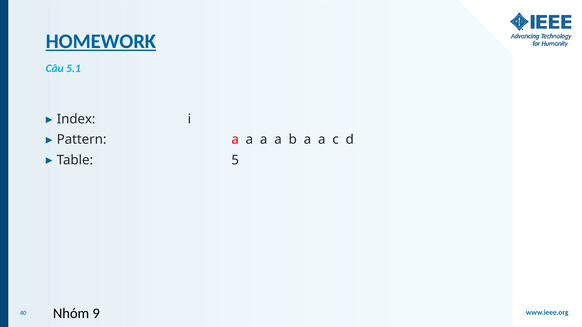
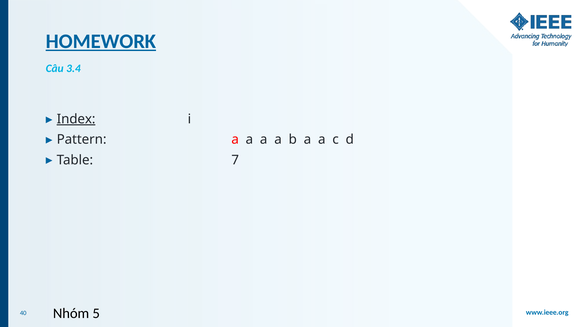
5.1: 5.1 -> 3.4 (73, 68)
Index underline: none -> present (76, 119)
5: 5 -> 7 (235, 160)
9: 9 -> 5 (96, 314)
